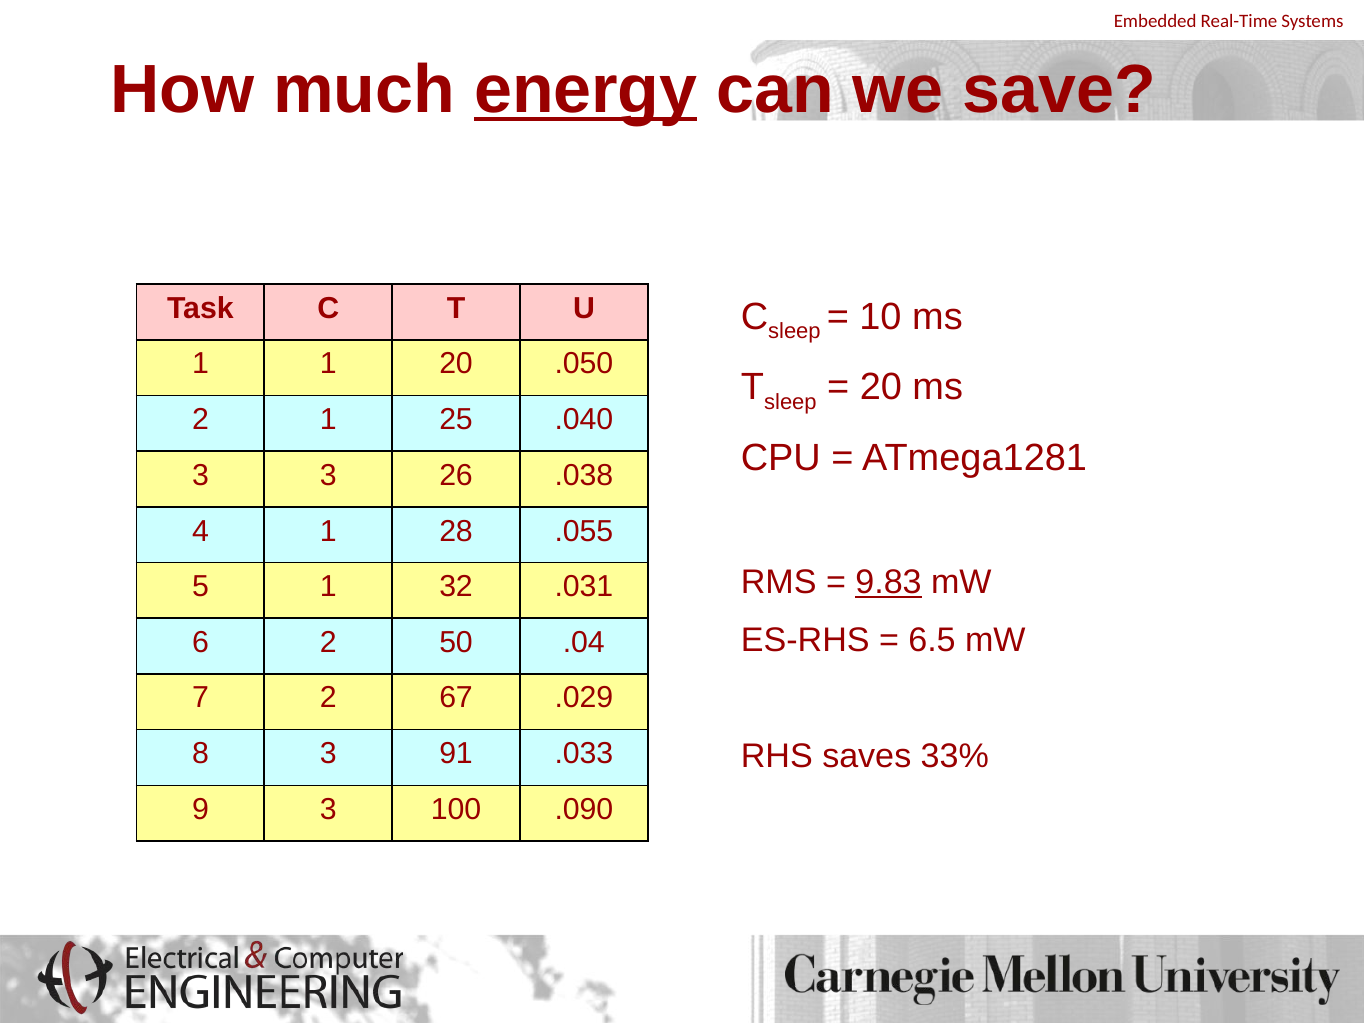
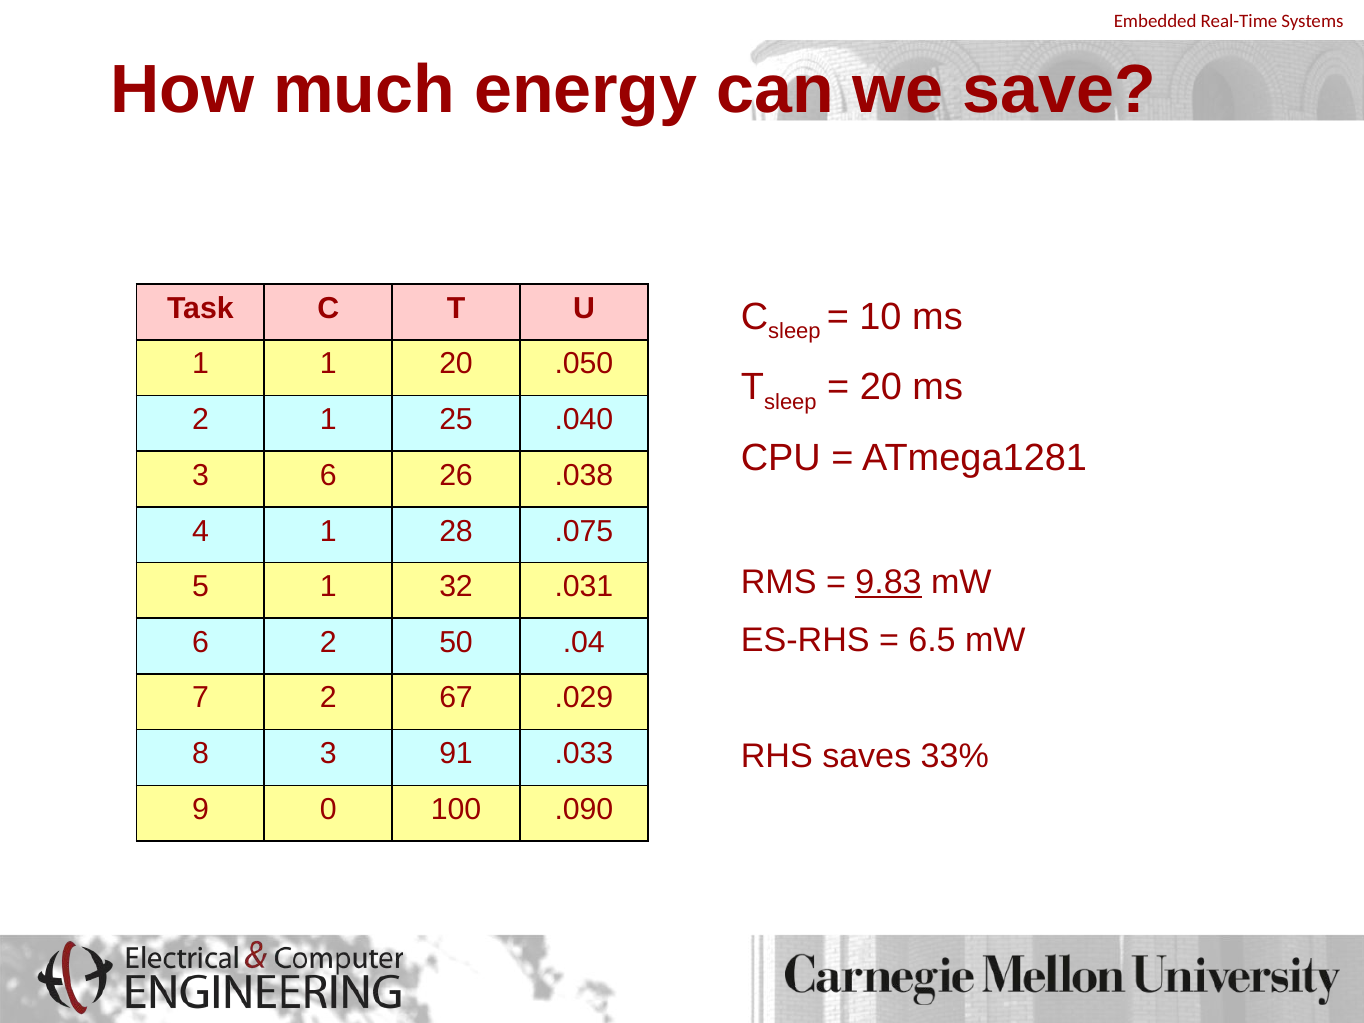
energy underline: present -> none (586, 90)
3 3: 3 -> 6 (328, 475)
.055: .055 -> .075 (584, 531)
9 3: 3 -> 0 (328, 809)
